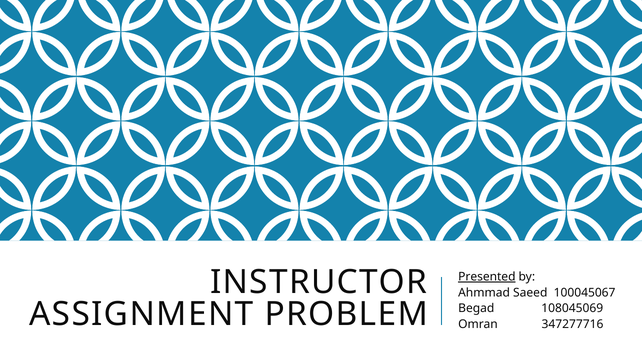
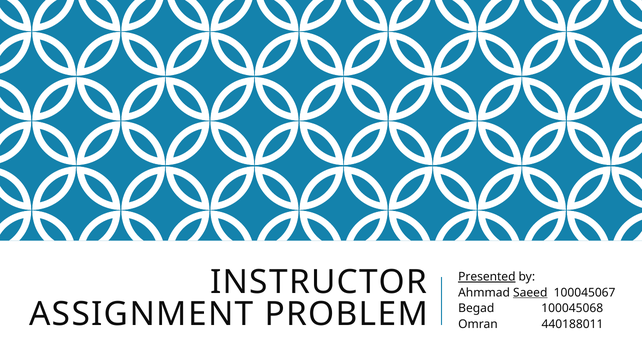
Saeed underline: none -> present (530, 293)
108045069: 108045069 -> 100045068 (572, 308)
347277716: 347277716 -> 440188011 (573, 324)
